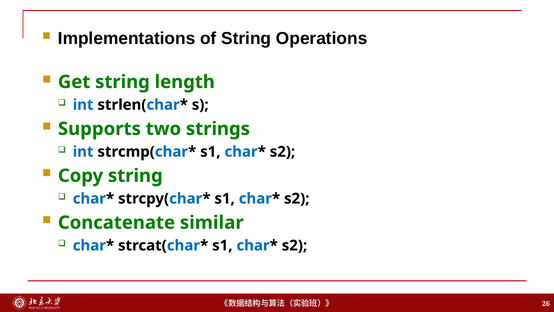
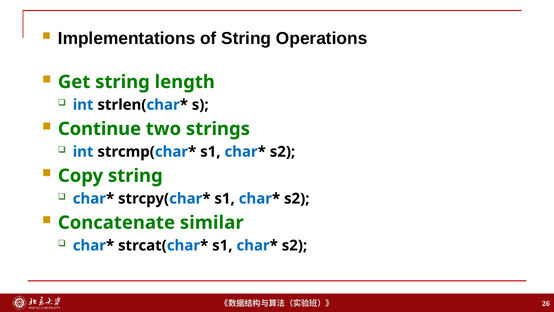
Supports: Supports -> Continue (99, 129)
